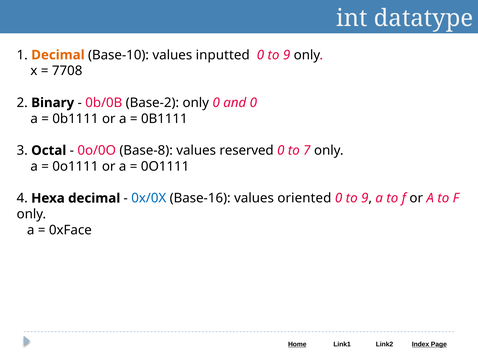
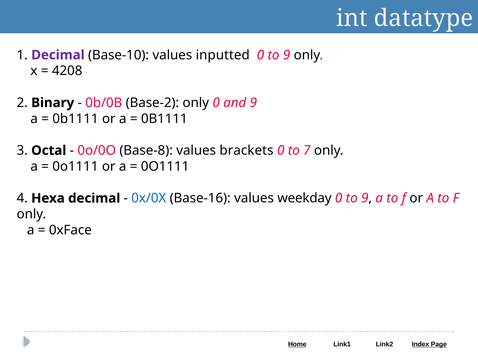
Decimal colour: orange -> purple (58, 55)
7708: 7708 -> 4208 (67, 71)
and 0: 0 -> 9 (253, 103)
reserved: reserved -> brackets (246, 151)
oriented: oriented -> weekday (304, 199)
